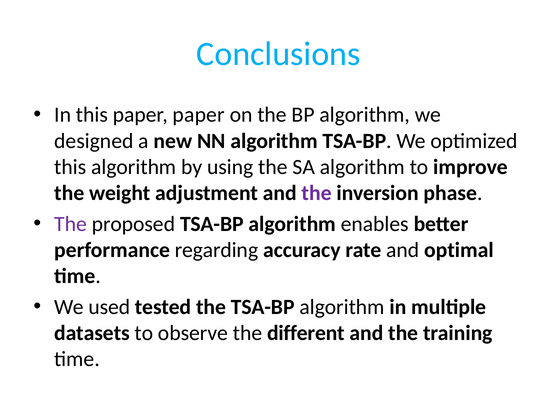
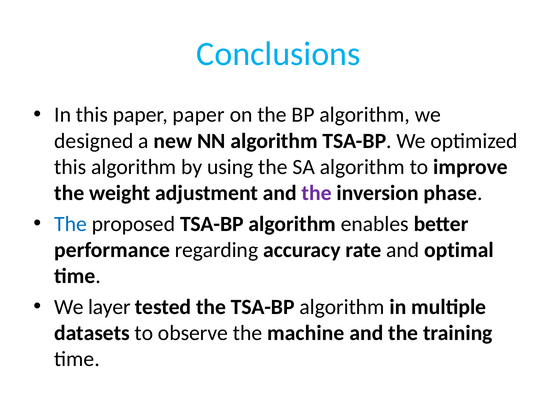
The colour: purple -> blue (71, 224)
used: used -> layer (109, 307)
different: different -> machine (306, 333)
